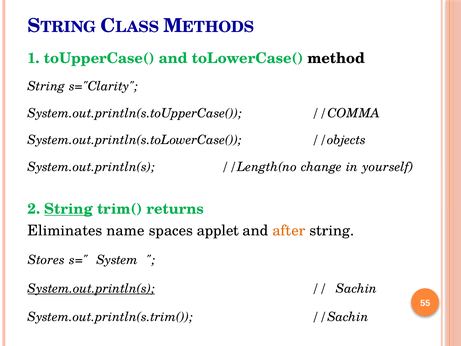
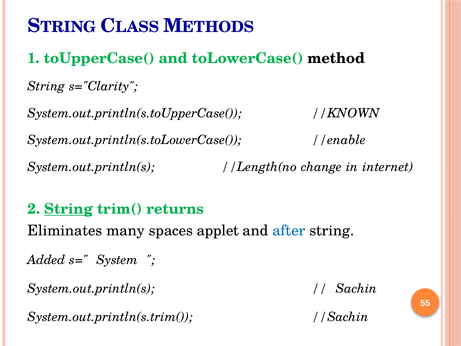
//COMMA: //COMMA -> //KNOWN (346, 113)
//objects: //objects -> //enable (339, 140)
yourself: yourself -> internet (388, 167)
name: name -> many (126, 230)
after colour: orange -> blue (289, 230)
Stores: Stores -> Added (46, 260)
System.out.println(s underline: present -> none (91, 288)
